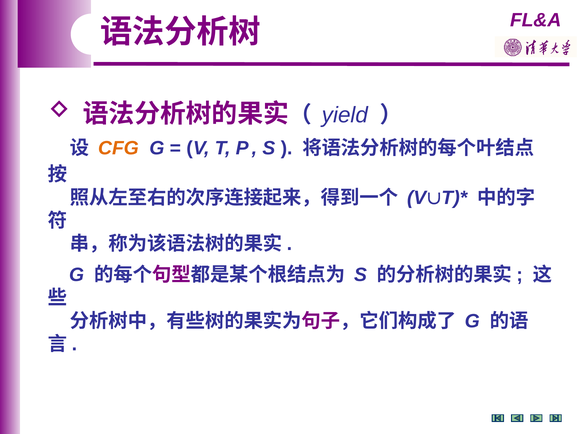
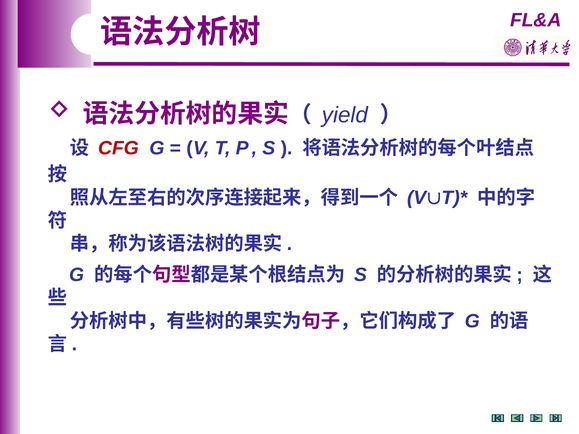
CFG colour: orange -> red (119, 148)
